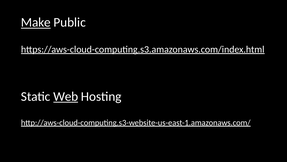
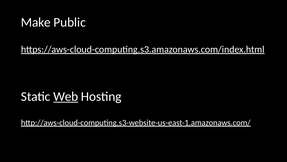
Make underline: present -> none (36, 22)
